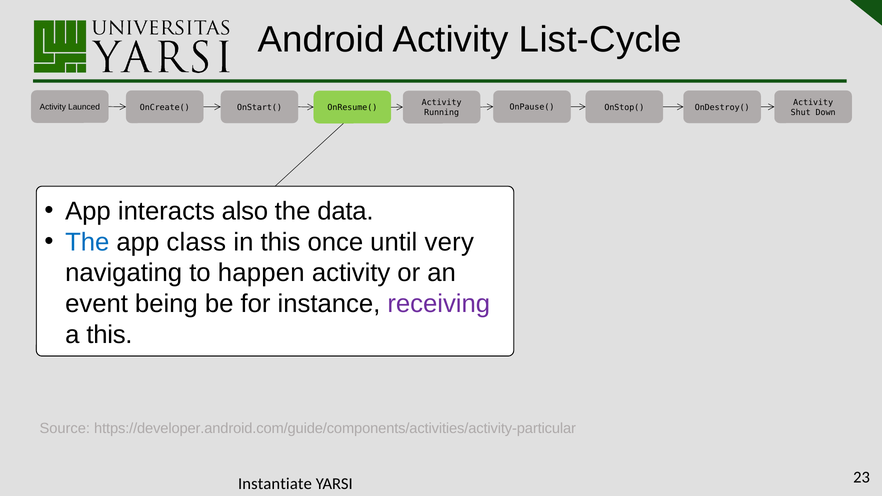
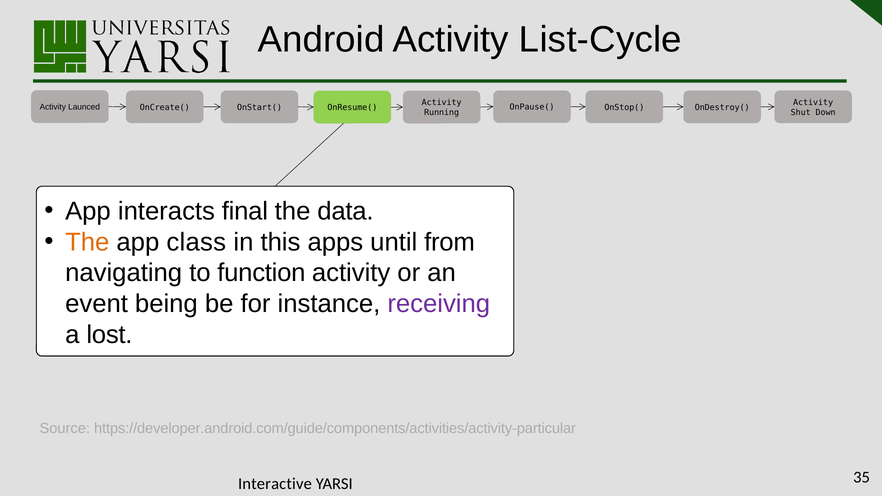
also: also -> final (245, 211)
The colour: blue -> orange (87, 242)
once: once -> apps (335, 242)
very: very -> from (450, 242)
happen: happen -> function (261, 273)
a this: this -> lost (109, 335)
Instantiate: Instantiate -> Interactive (275, 484)
23: 23 -> 35 (862, 477)
